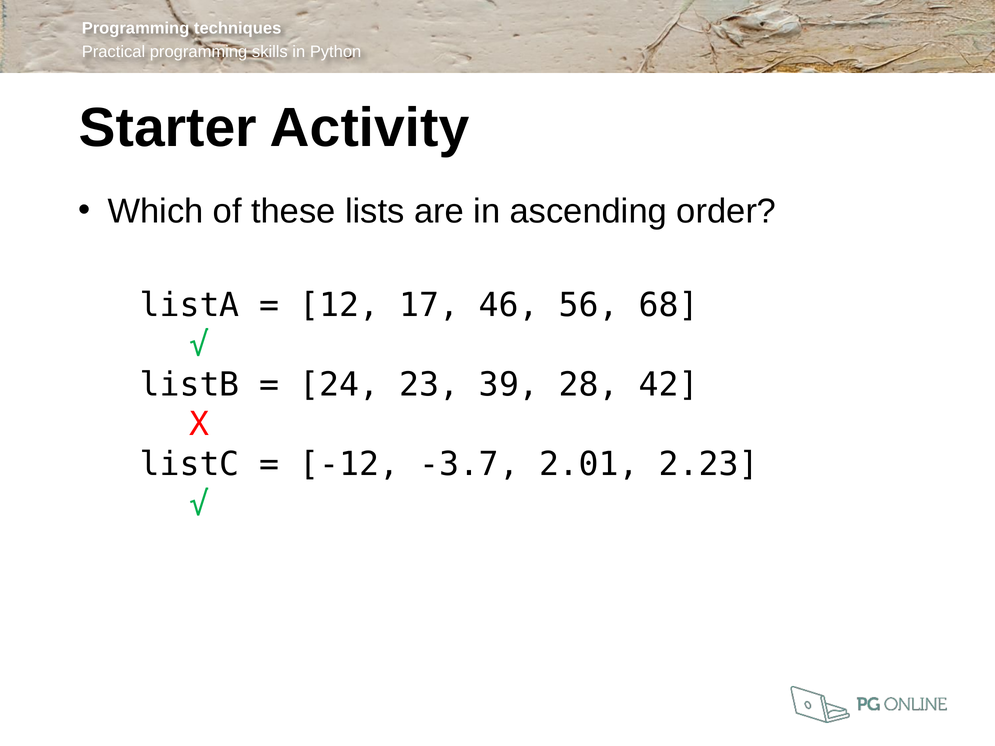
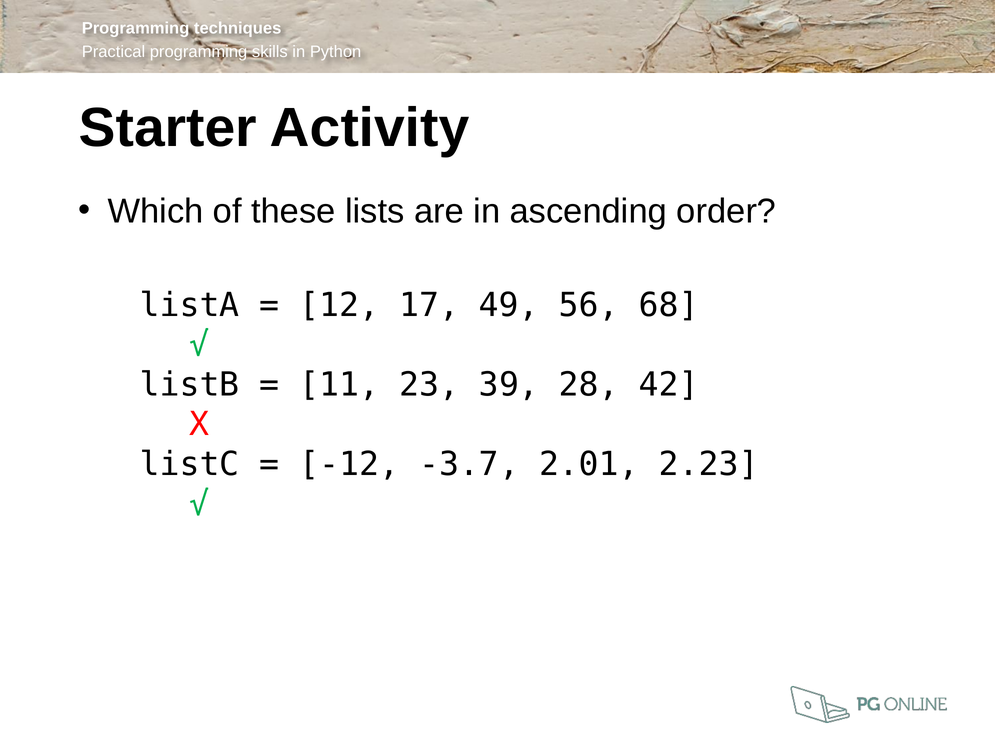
46: 46 -> 49 (509, 305)
24: 24 -> 11 (339, 385)
